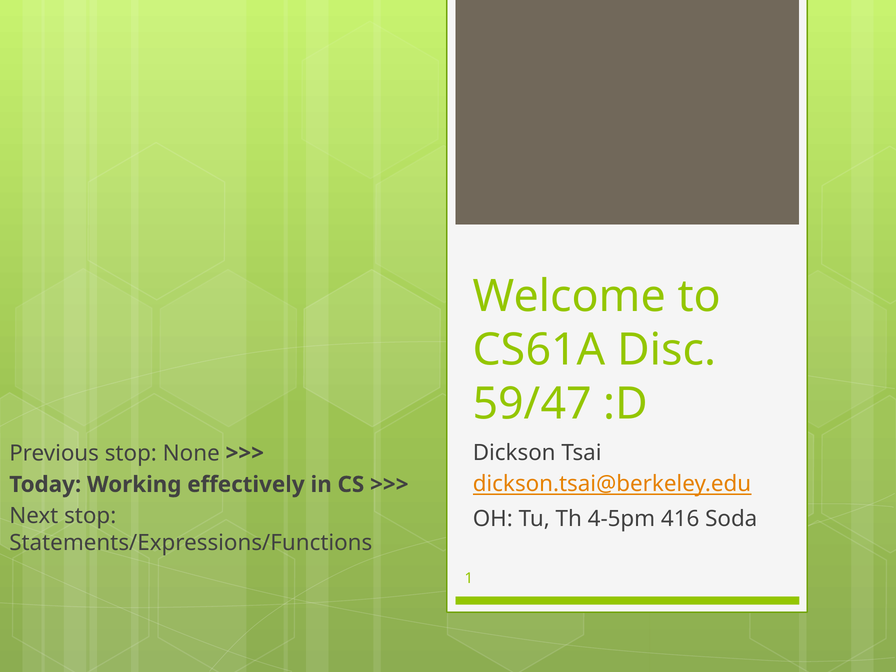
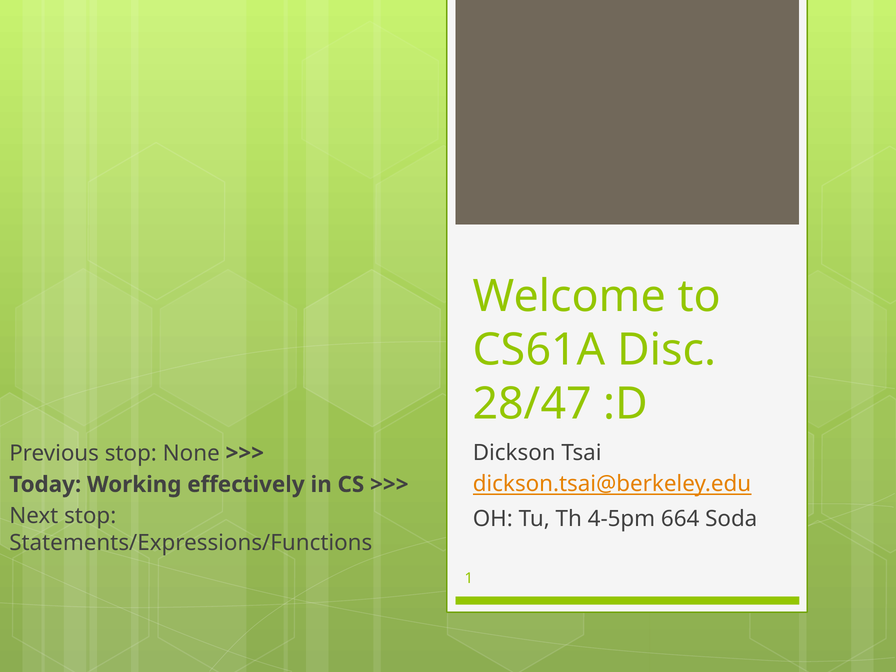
59/47: 59/47 -> 28/47 (532, 404)
416: 416 -> 664 (680, 519)
